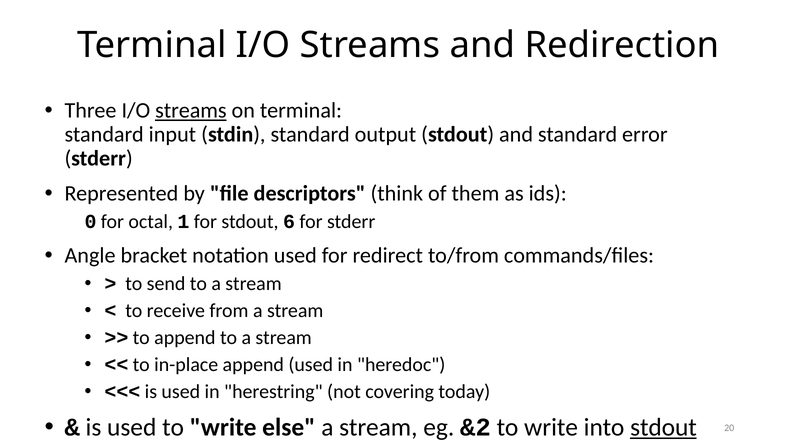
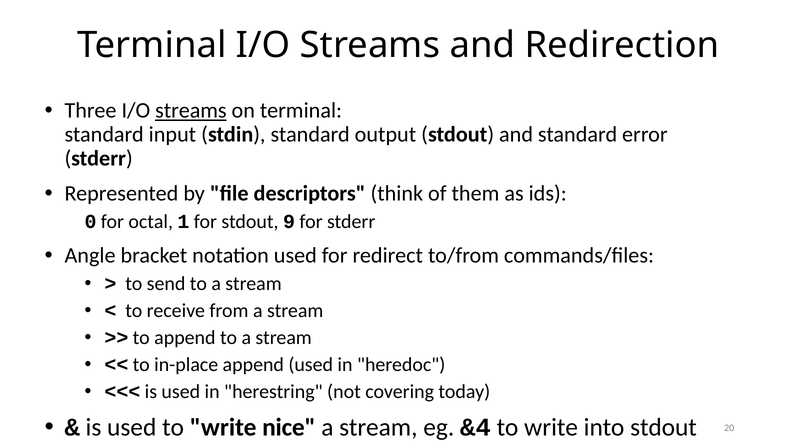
6: 6 -> 9 (289, 222)
else: else -> nice (289, 428)
&2: &2 -> &4 (476, 428)
stdout underline: present -> none (663, 428)
